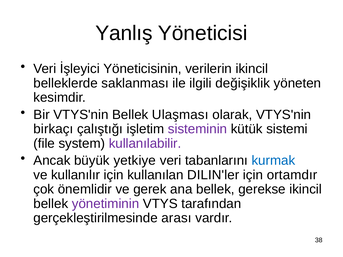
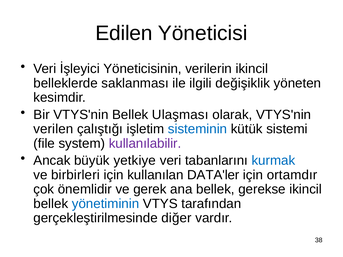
Yanlış: Yanlış -> Edilen (124, 33)
birkaçı: birkaçı -> verilen (53, 129)
sisteminin colour: purple -> blue (198, 129)
kullanılır: kullanılır -> birbirleri (76, 175)
DILIN'ler: DILIN'ler -> DATA'ler (213, 175)
yönetiminin colour: purple -> blue (106, 204)
arası: arası -> diğer (176, 218)
